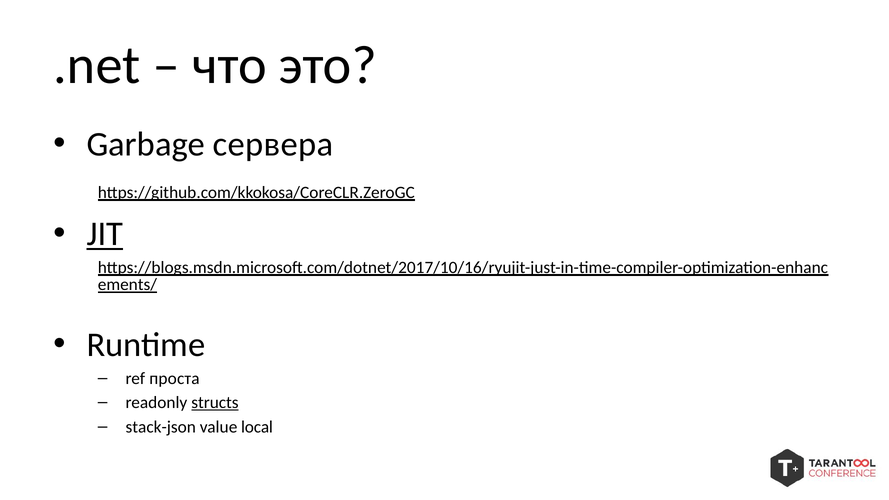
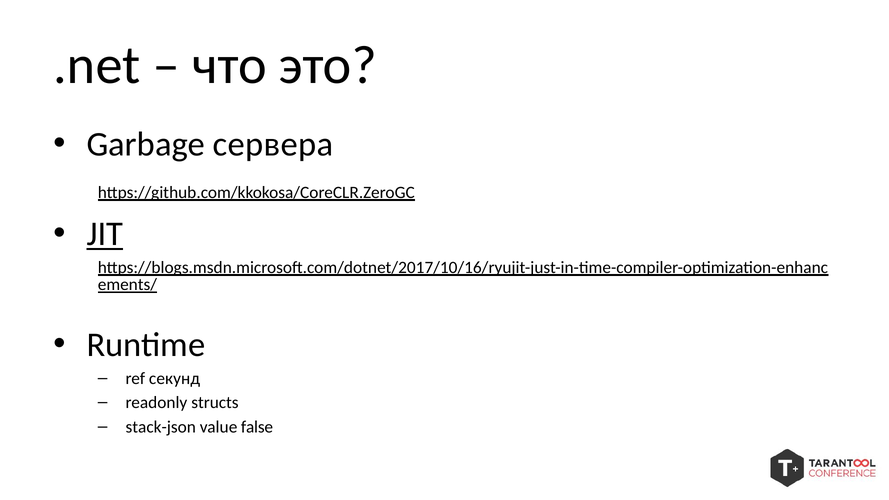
проста: проста -> секунд (175, 378)
structs underline: present -> none (215, 403)
local: local -> false (257, 427)
